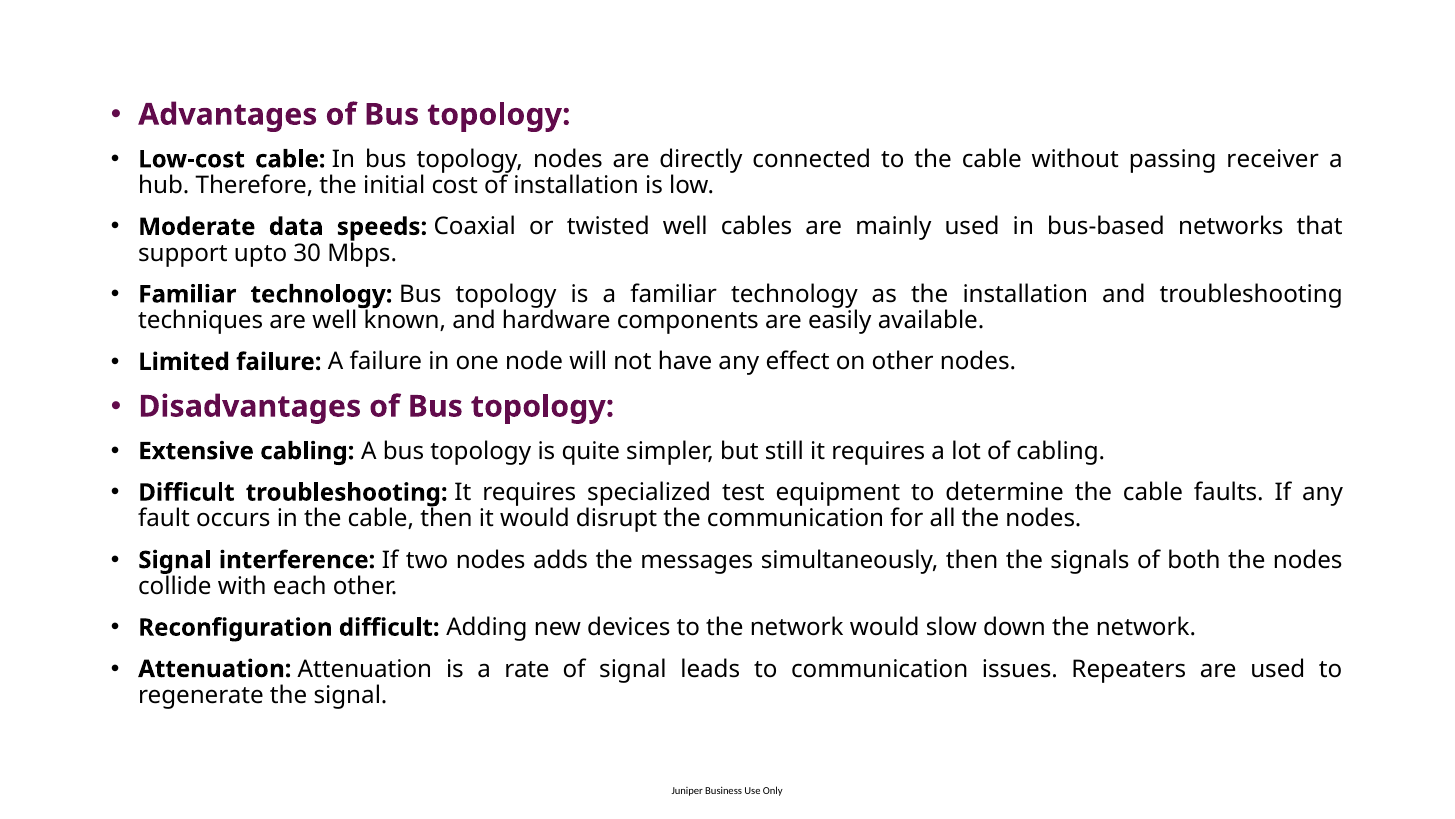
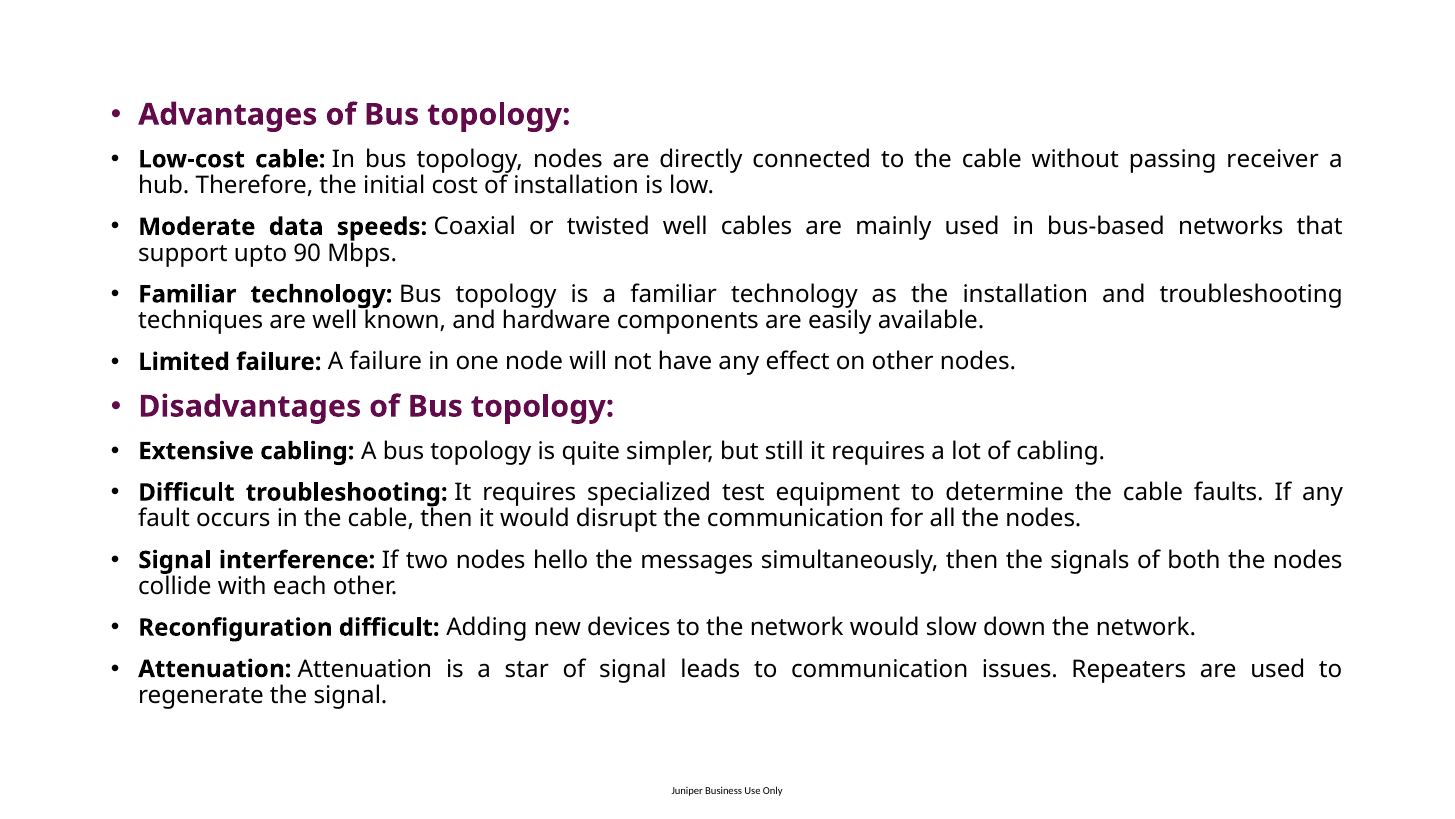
30: 30 -> 90 (307, 253)
adds: adds -> hello (561, 560)
rate: rate -> star (527, 669)
